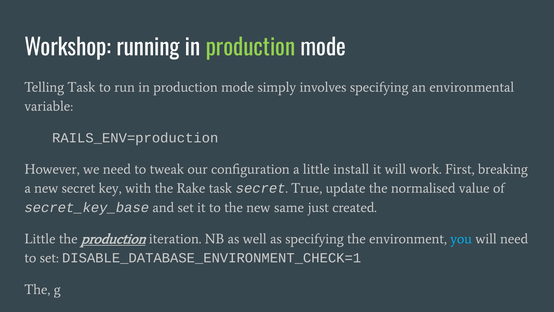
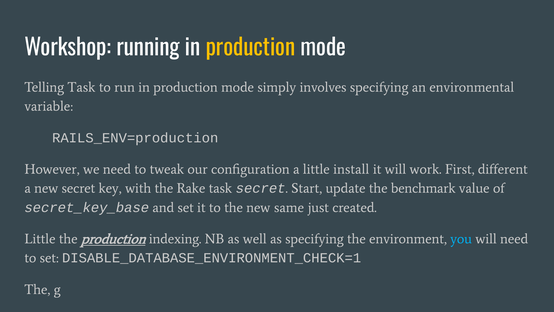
production colour: light green -> yellow (250, 48)
breaking: breaking -> different (503, 169)
True: True -> Start (307, 188)
normalised: normalised -> benchmark (423, 188)
iteration: iteration -> indexing (175, 239)
